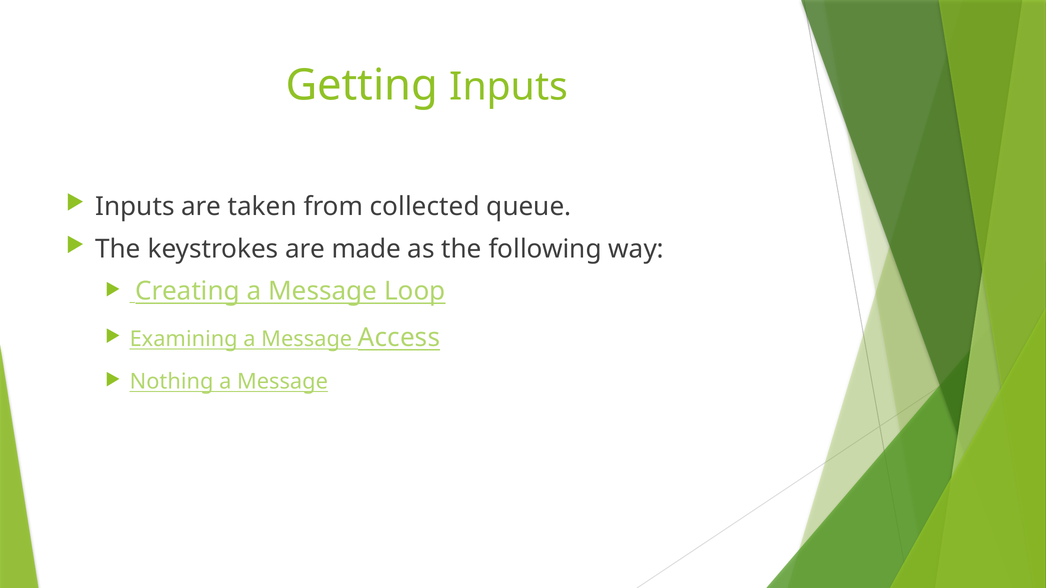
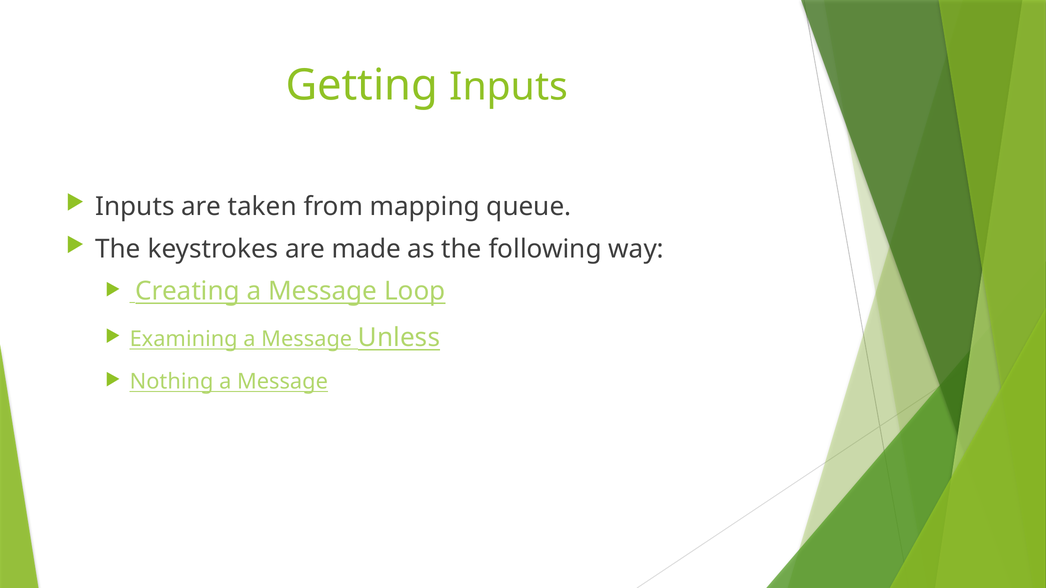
collected: collected -> mapping (425, 207)
Access: Access -> Unless (399, 338)
